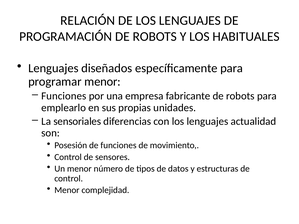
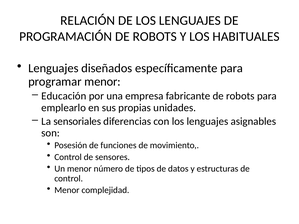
Funciones: Funciones -> Educación (64, 96)
actualidad: actualidad -> asignables (253, 122)
